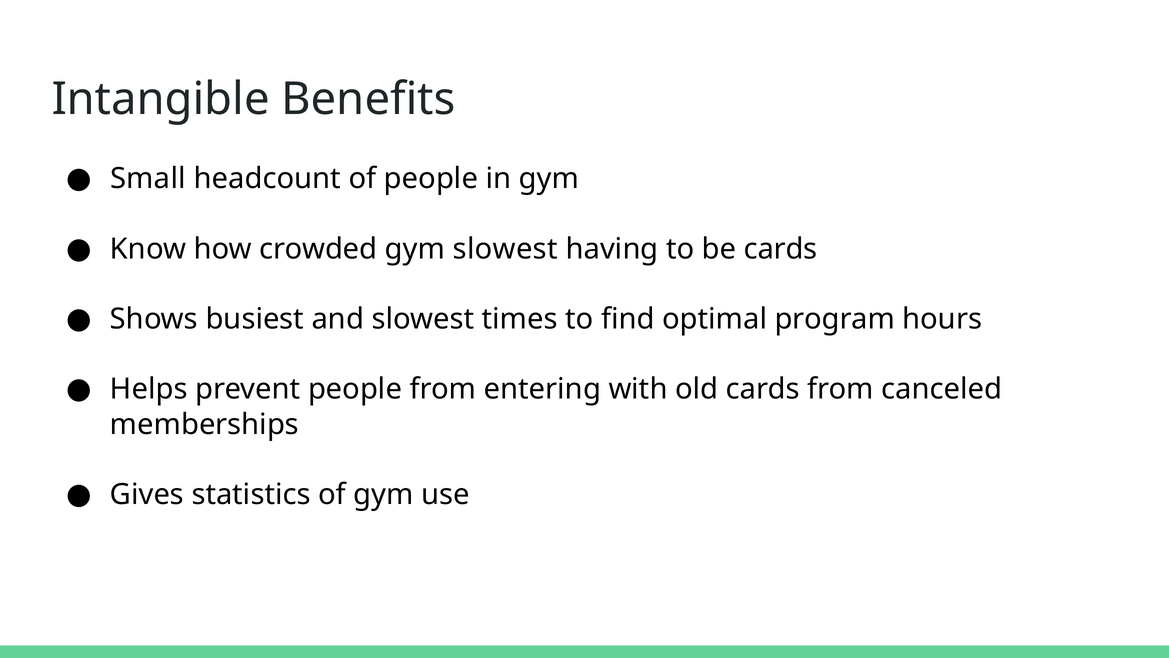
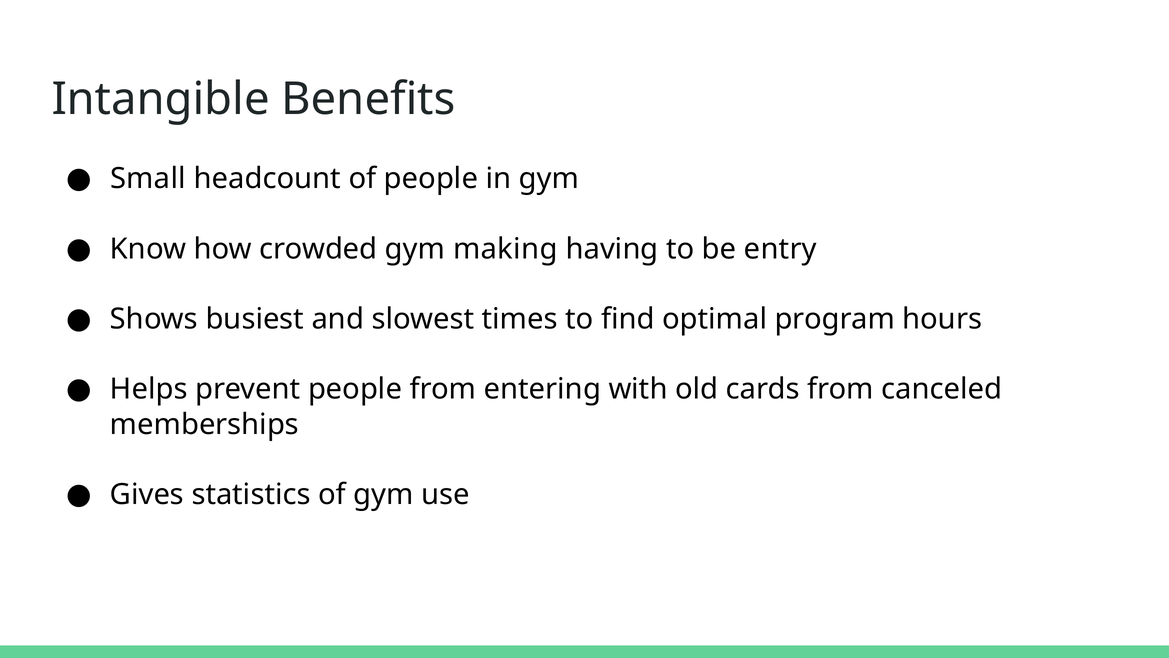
gym slowest: slowest -> making (505, 249)
be cards: cards -> entry (780, 249)
